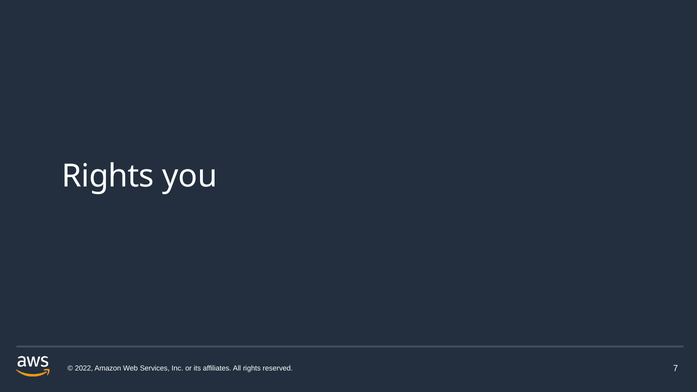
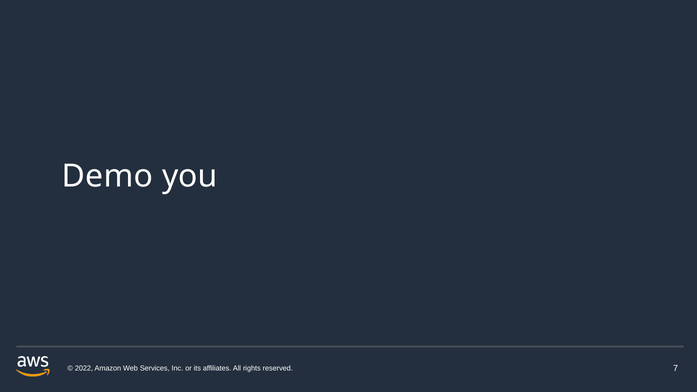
Rights: Rights -> Demo (108, 176)
